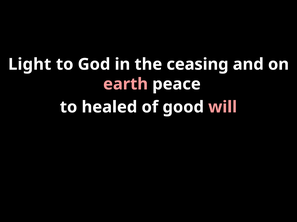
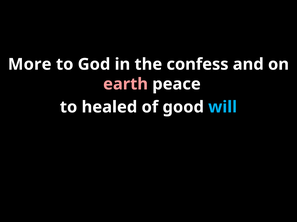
Light: Light -> More (30, 65)
ceasing: ceasing -> confess (197, 65)
will colour: pink -> light blue (223, 107)
